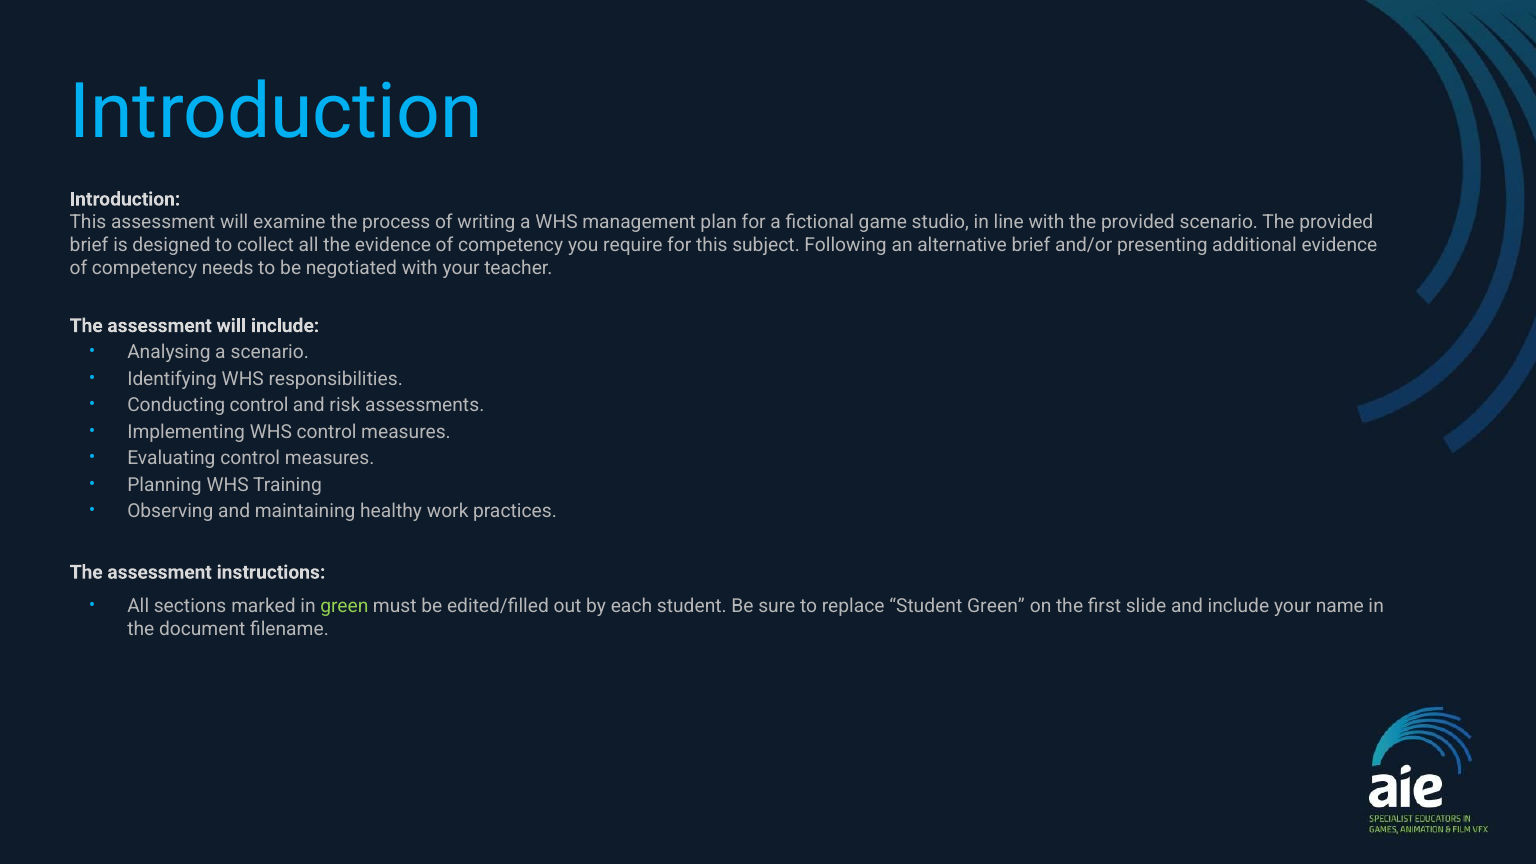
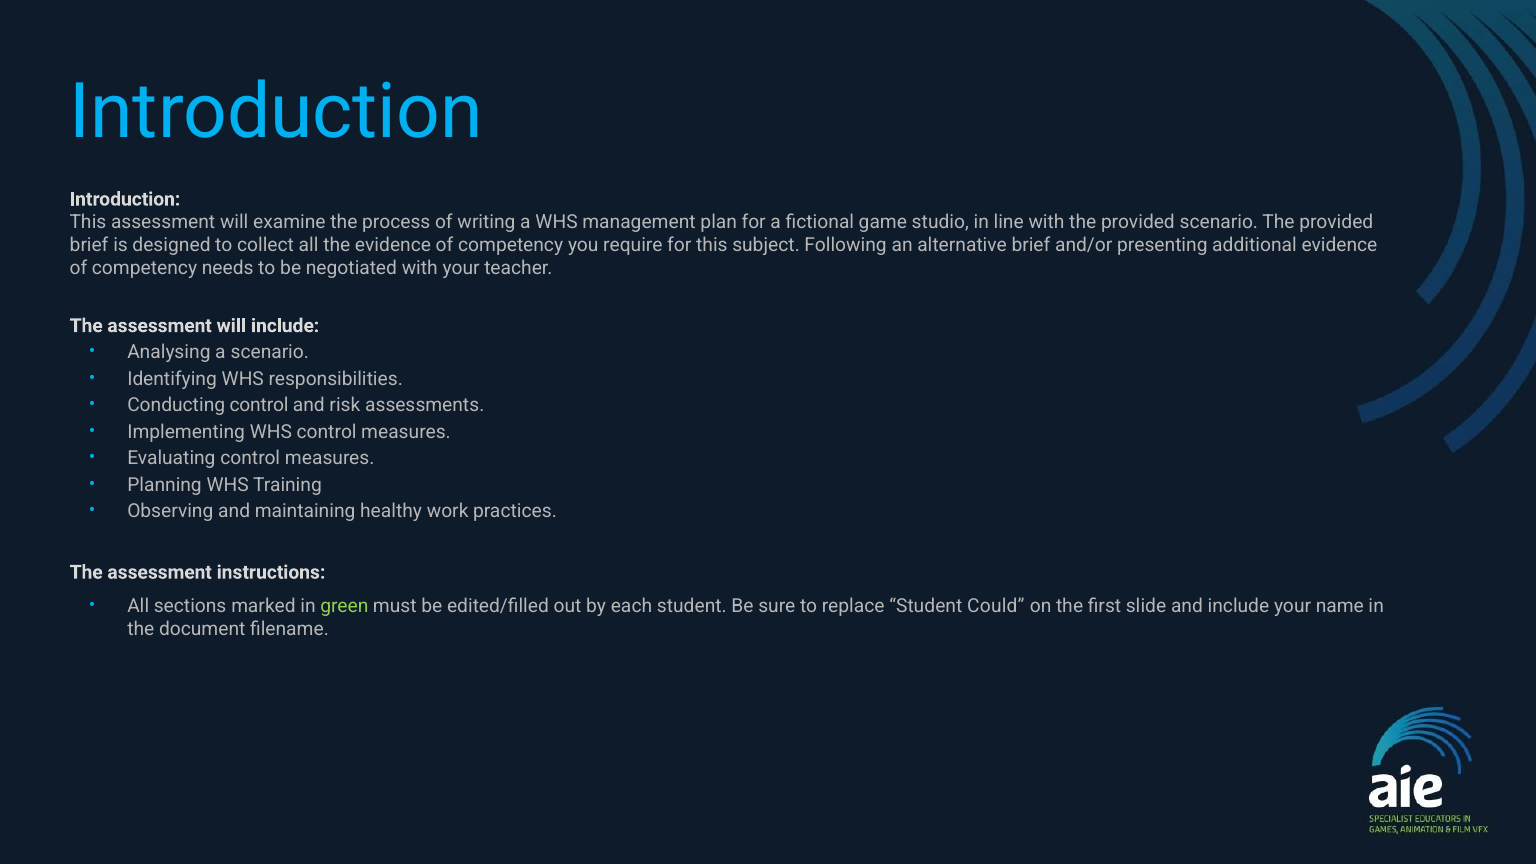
Student Green: Green -> Could (996, 606)
